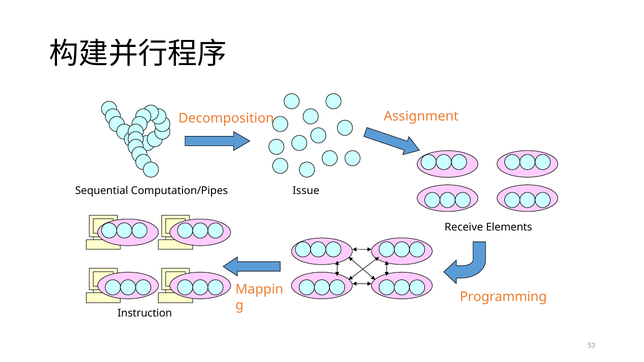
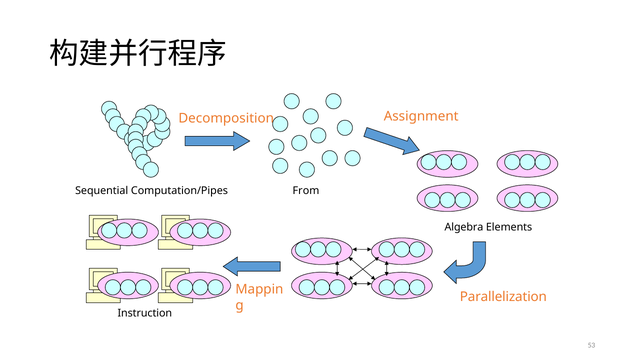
Issue: Issue -> From (306, 191)
Receive: Receive -> Algebra (464, 228)
Programming: Programming -> Parallelization (503, 297)
